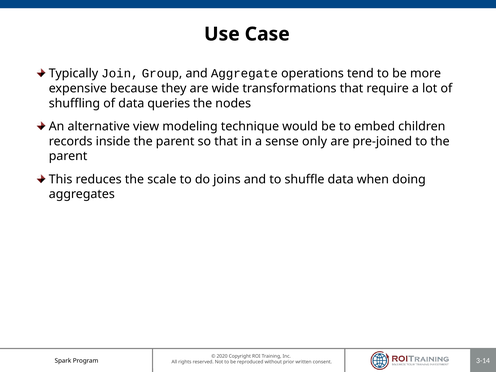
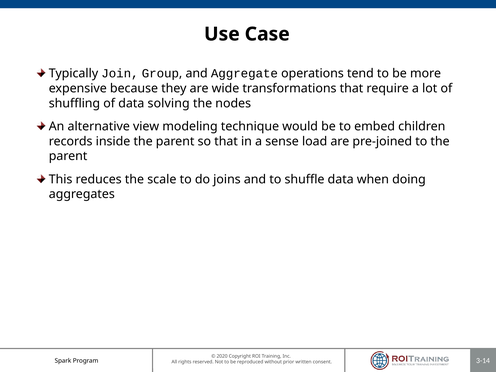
queries: queries -> solving (169, 103)
only: only -> load (315, 141)
